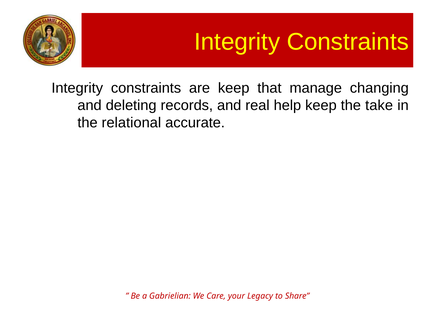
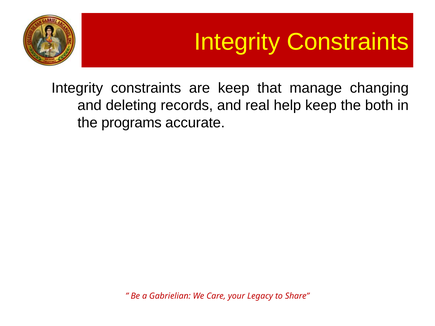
take: take -> both (379, 105)
relational: relational -> programs (132, 123)
